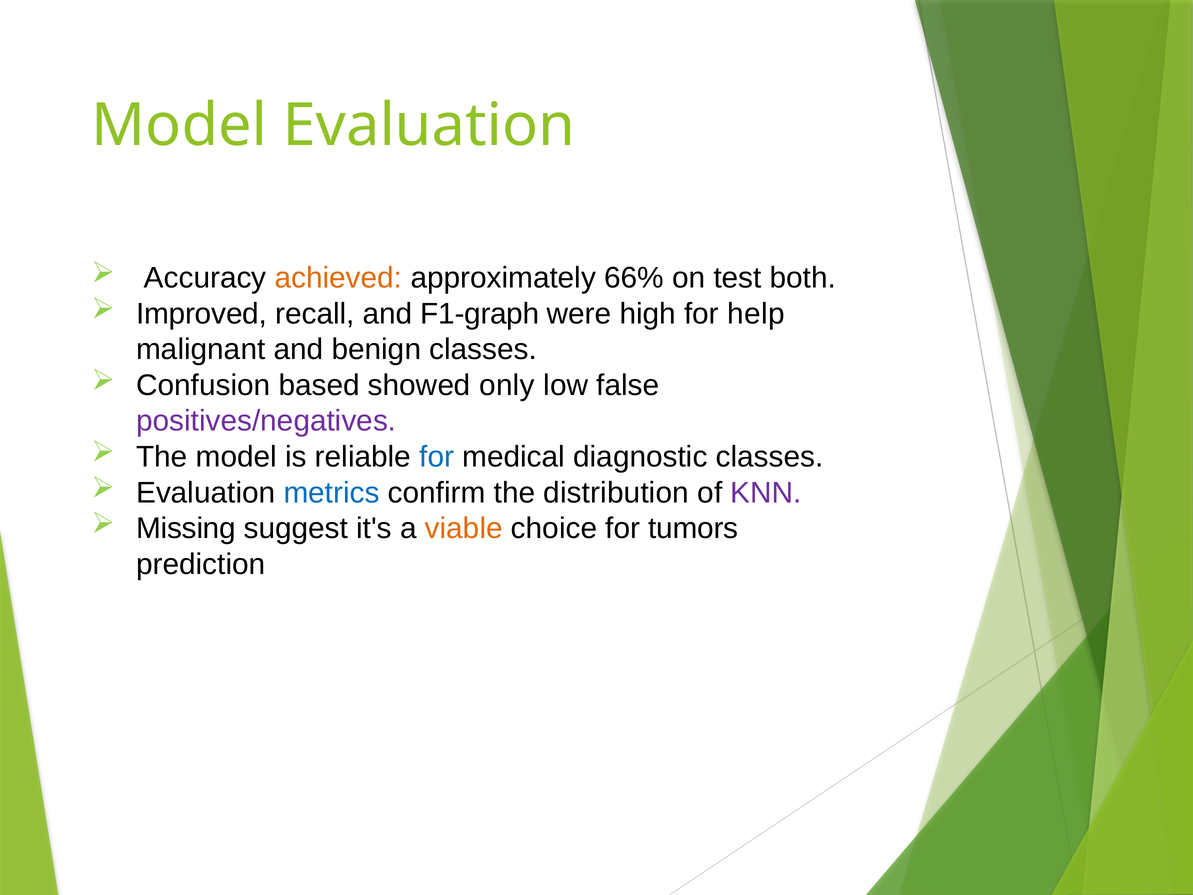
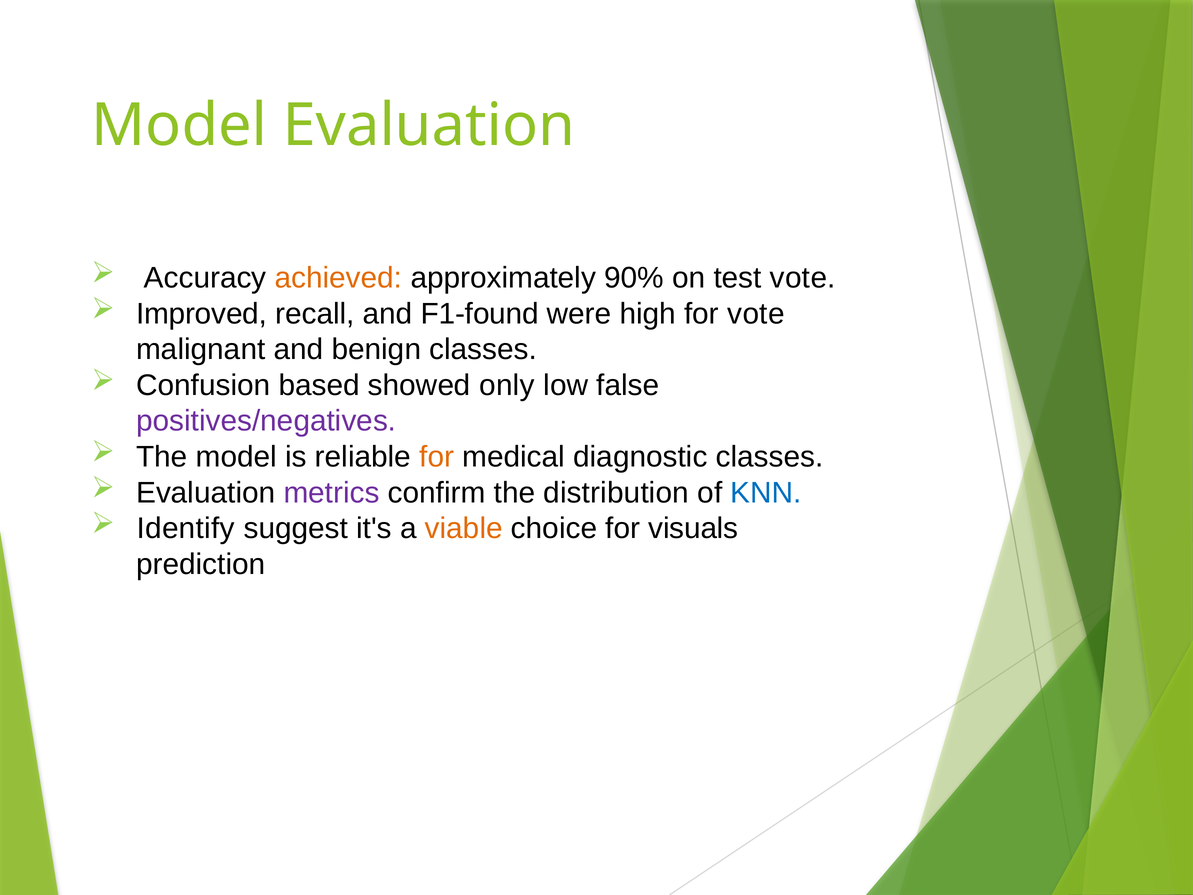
66%: 66% -> 90% (634, 278)
test both: both -> vote (803, 278)
F1-graph: F1-graph -> F1-found (480, 314)
for help: help -> vote (756, 314)
for colour: blue -> orange (437, 457)
metrics colour: blue -> purple (332, 493)
KNN colour: purple -> blue (766, 493)
Missing: Missing -> Identify (186, 528)
tumors: tumors -> visuals (693, 528)
